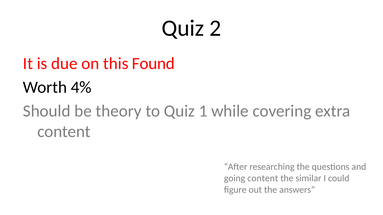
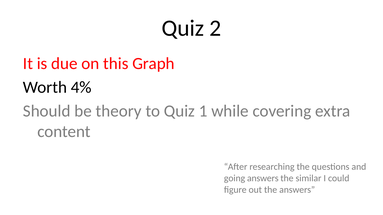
Found: Found -> Graph (153, 64)
going content: content -> answers (263, 179)
